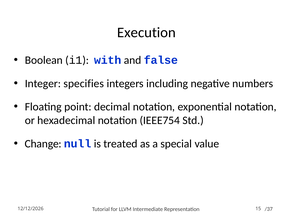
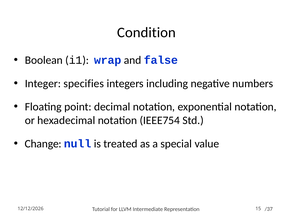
Execution: Execution -> Condition (146, 33)
with: with -> wrap (108, 60)
